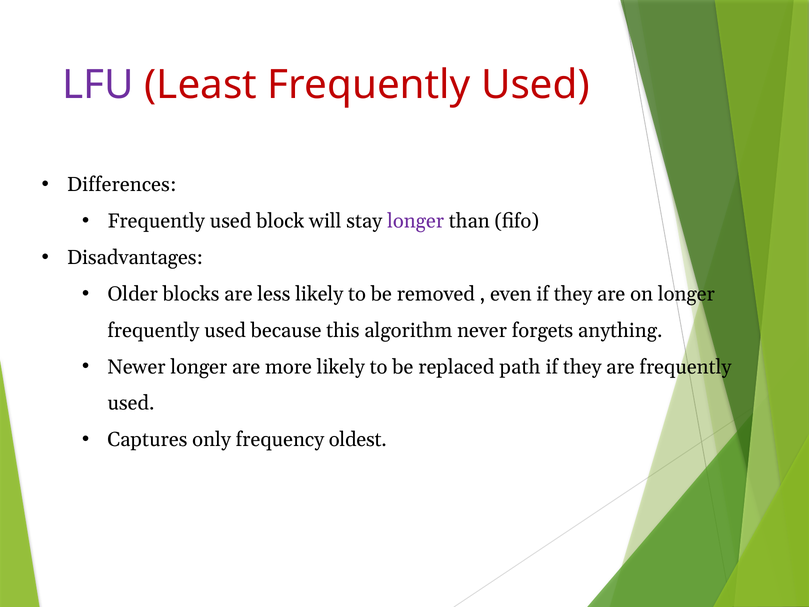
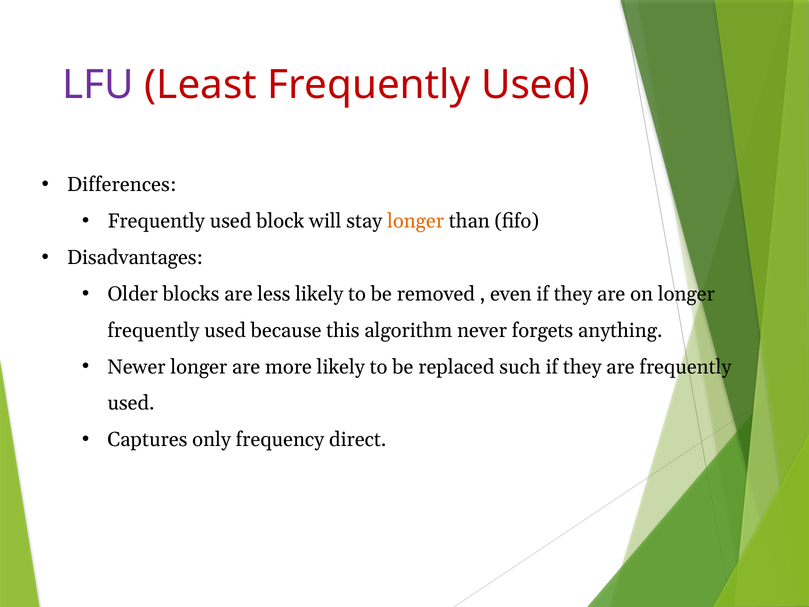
longer colour: purple -> orange (416, 221)
path: path -> such (520, 367)
oldest: oldest -> direct (358, 440)
